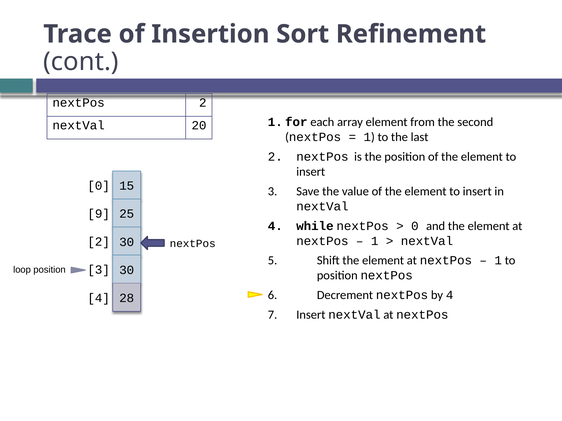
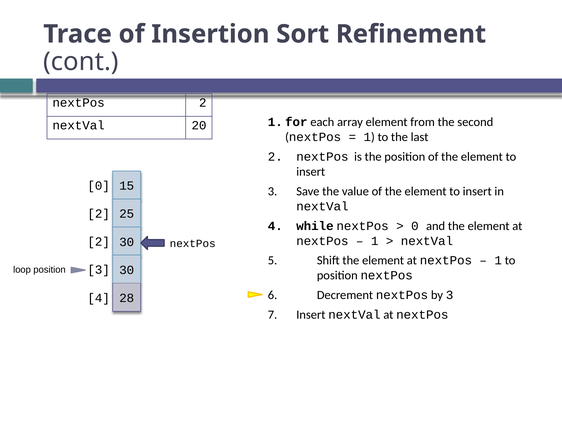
9: 9 -> 2 (99, 214)
by 4: 4 -> 3 (450, 296)
